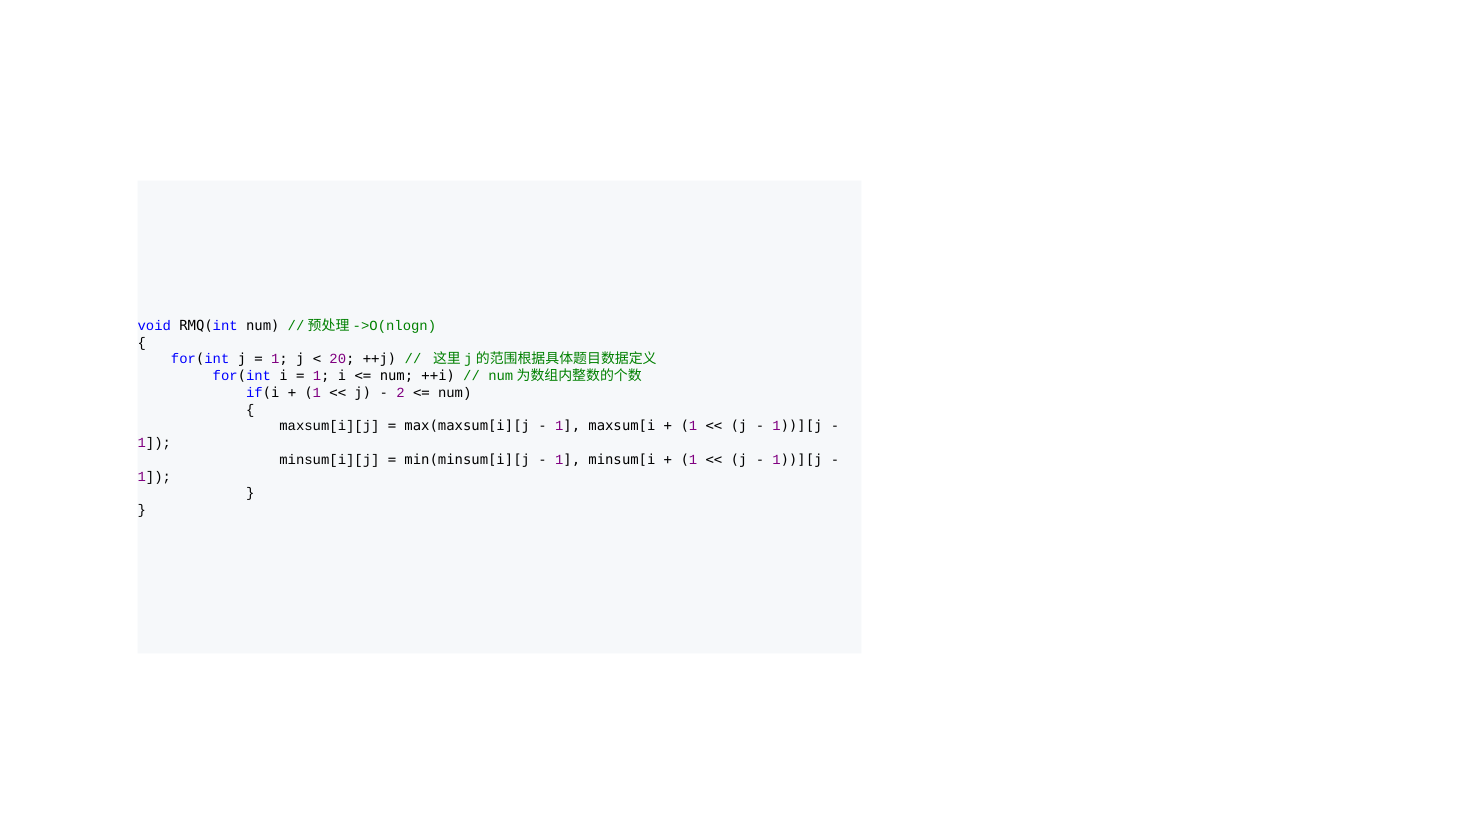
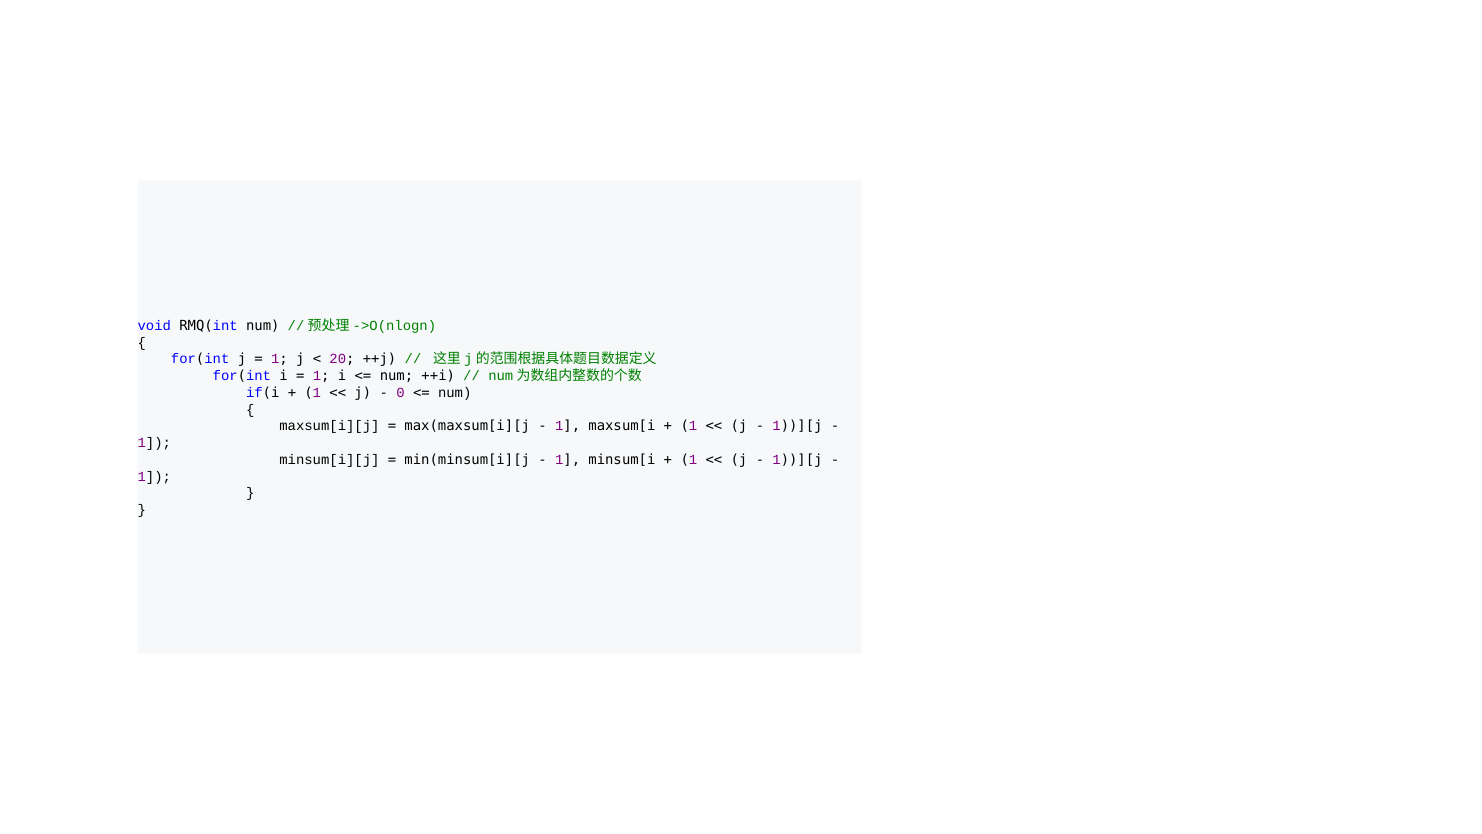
2: 2 -> 0 (400, 393)
